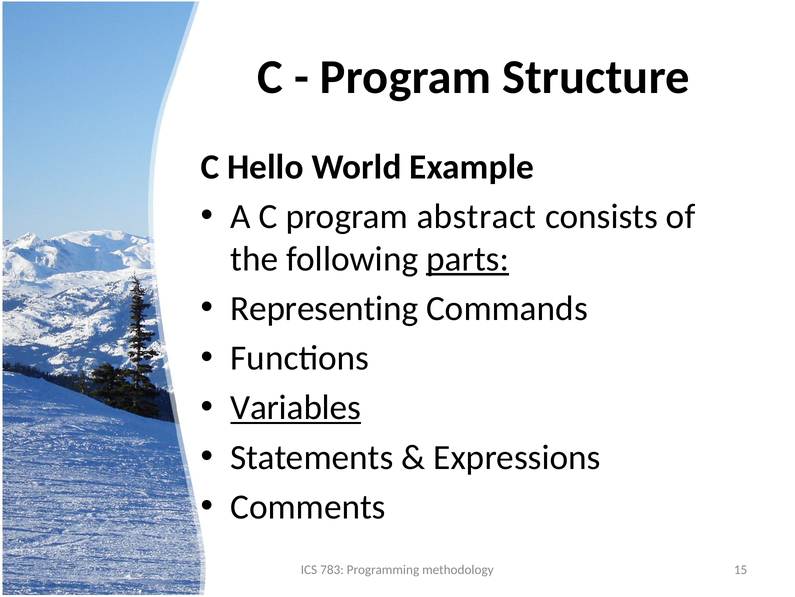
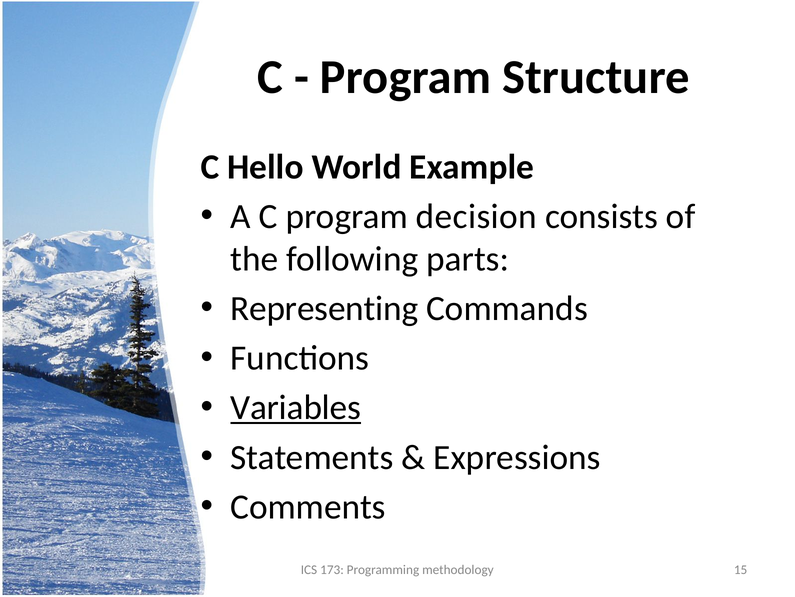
abstract: abstract -> decision (476, 216)
parts underline: present -> none (468, 259)
783: 783 -> 173 (332, 569)
